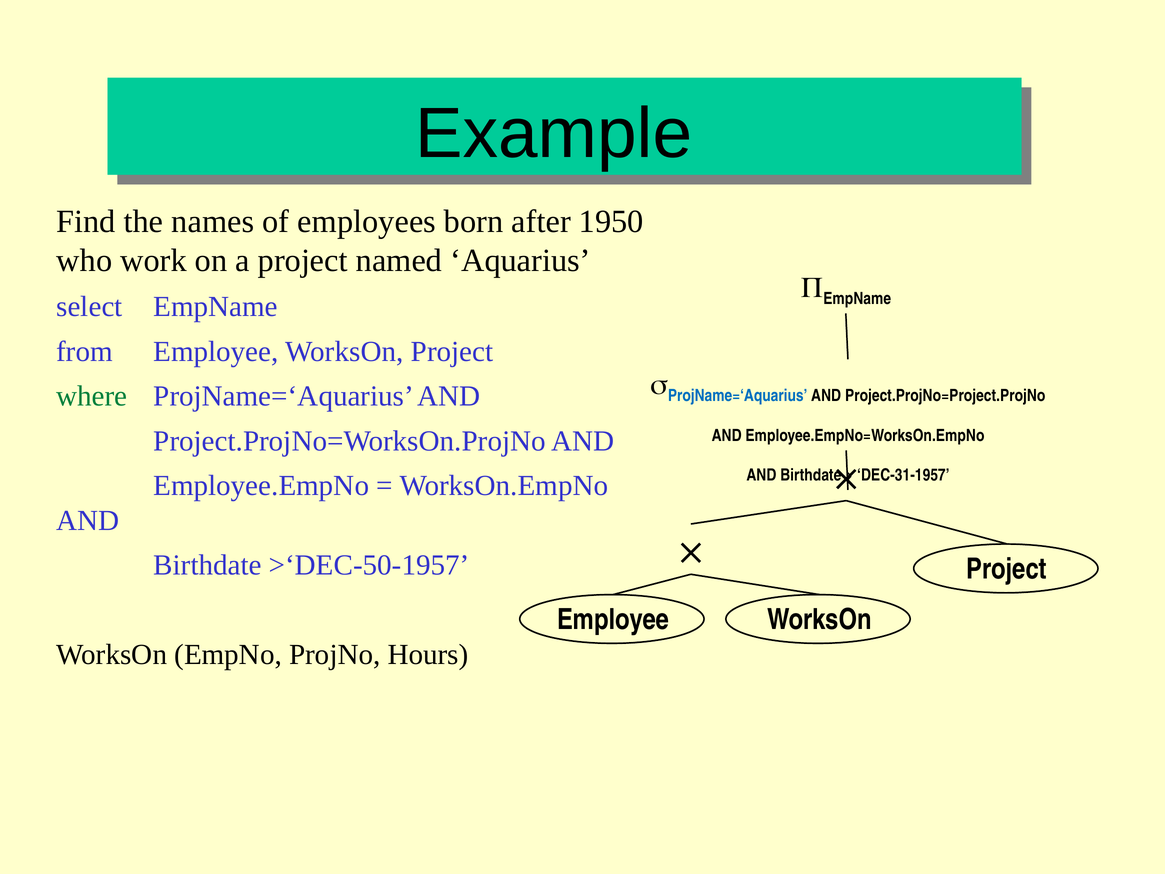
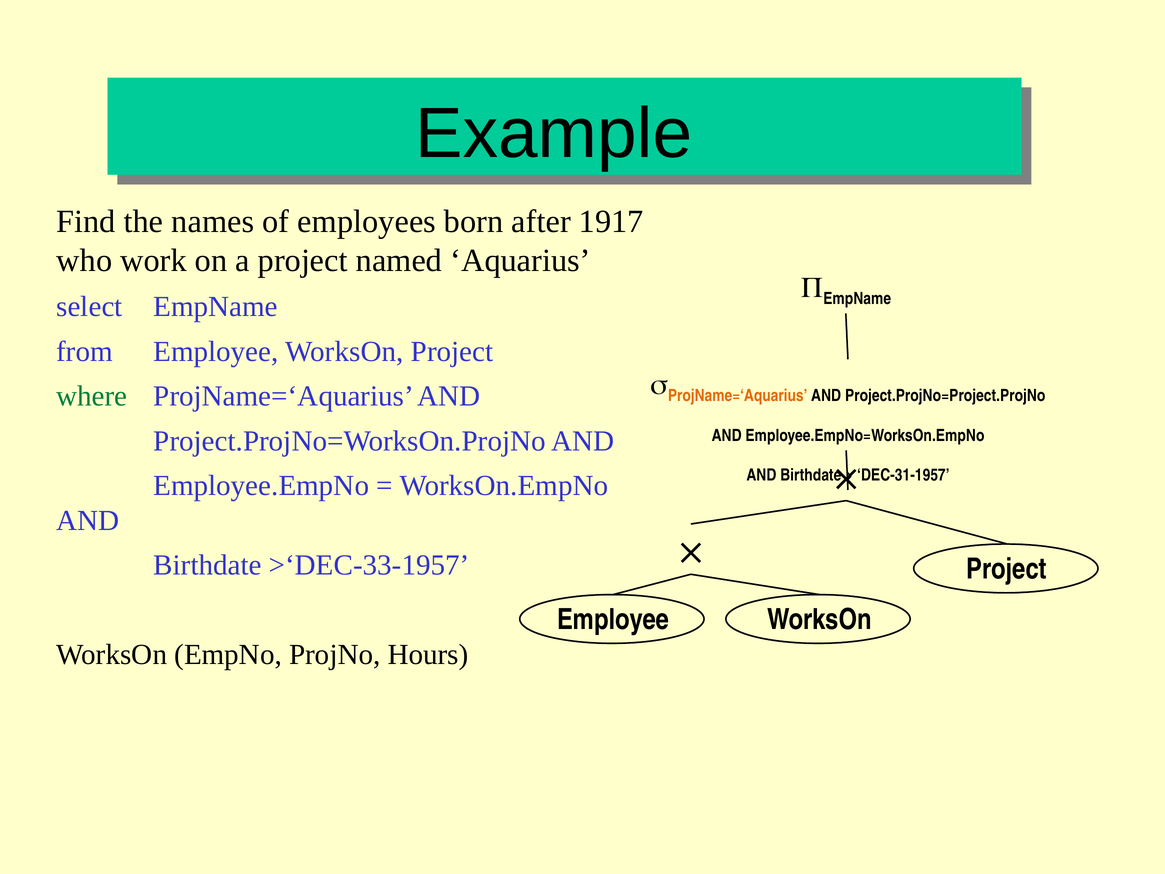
1950: 1950 -> 1917 (611, 222)
ProjName=‘Aquarius colour: blue -> orange (738, 396)
>‘DEC-50-1957: >‘DEC-50-1957 -> >‘DEC-33-1957 (369, 565)
